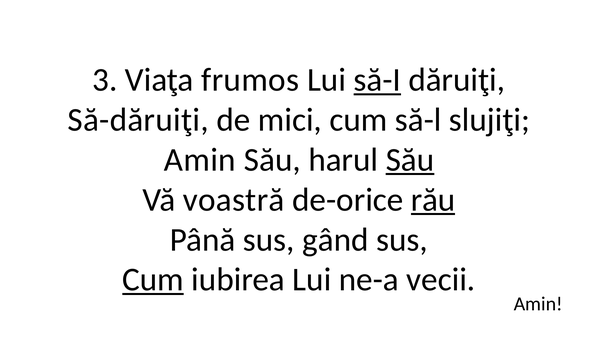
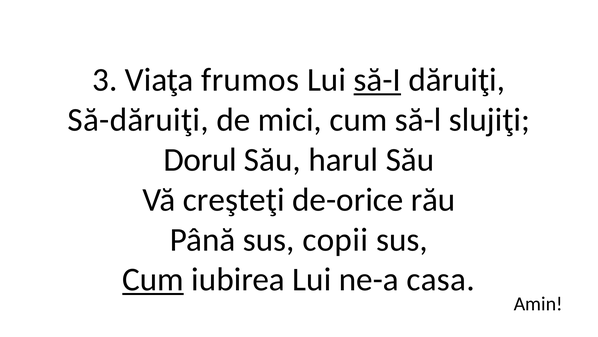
Amin: Amin -> Dorul (200, 160)
Său underline: present -> none (410, 160)
voastră: voastră -> creşteţi (234, 199)
rău underline: present -> none (433, 199)
gând: gând -> copii (335, 239)
vecii: vecii -> casa (441, 279)
